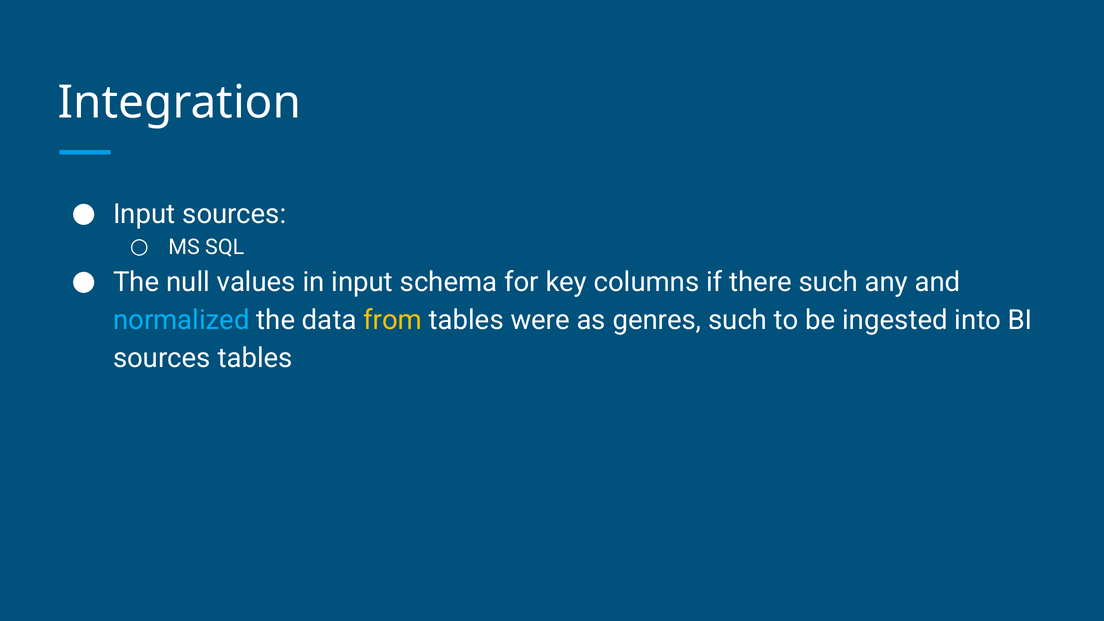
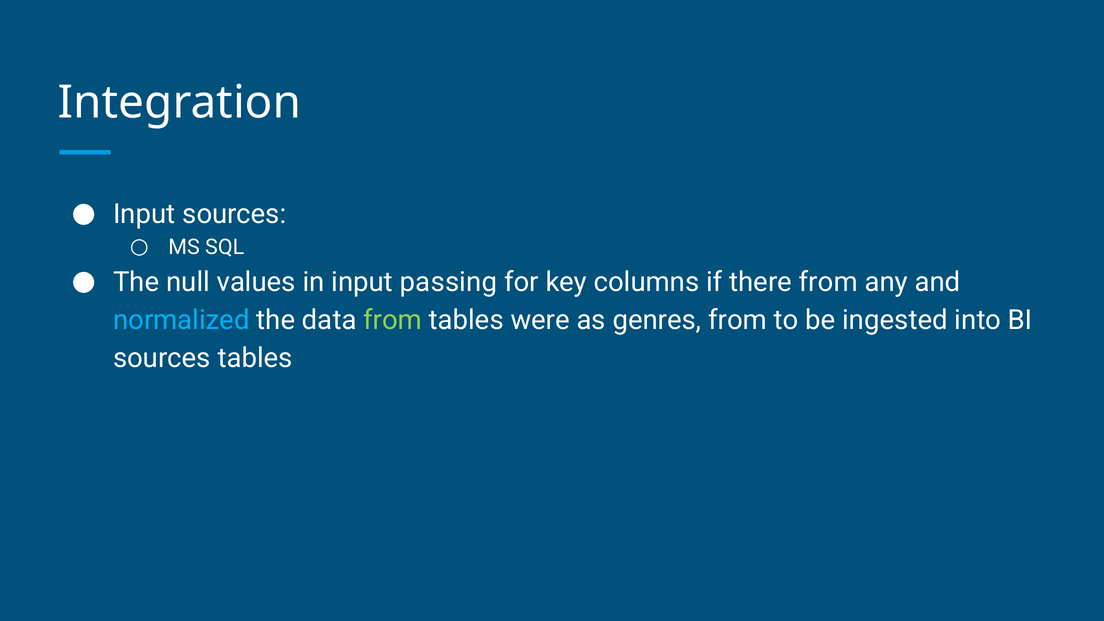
schema: schema -> passing (448, 282)
there such: such -> from (828, 282)
from colour: yellow -> light green (393, 320)
genres such: such -> from (738, 320)
